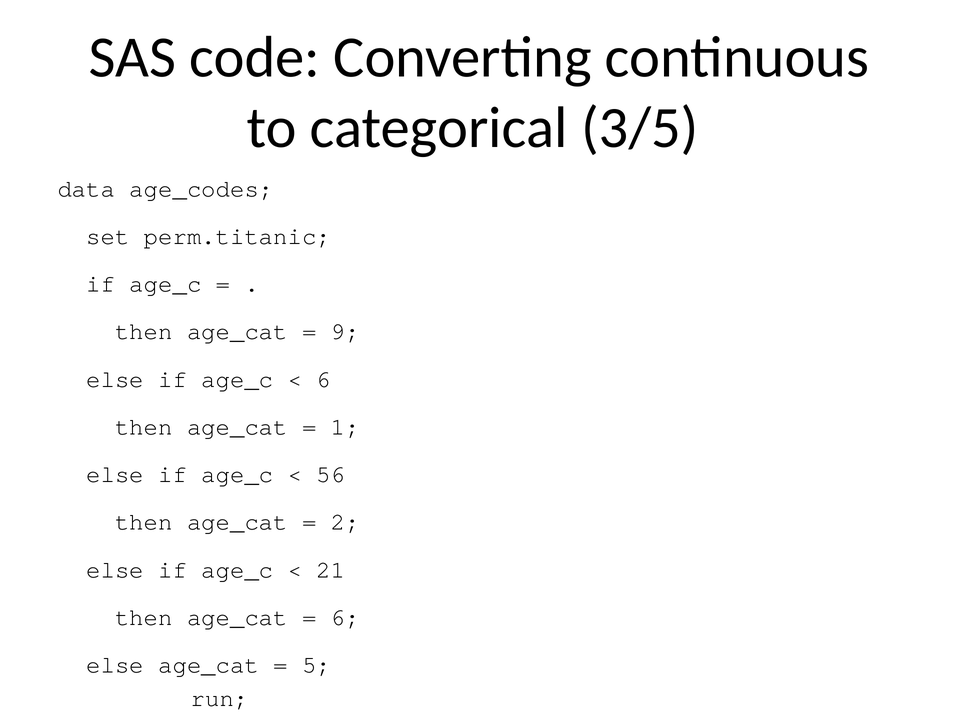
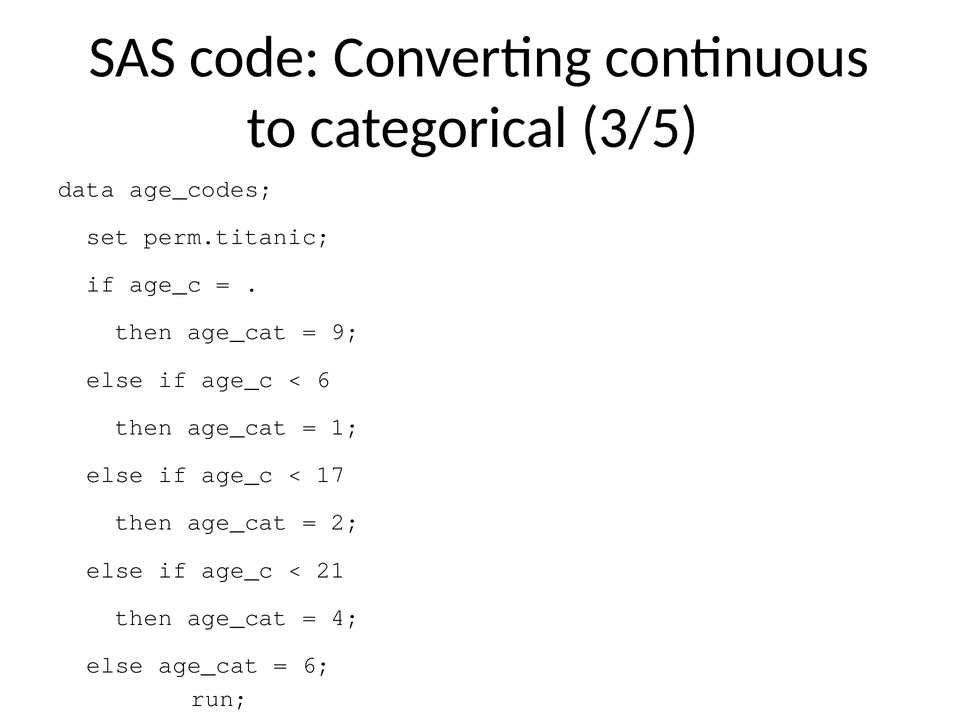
56: 56 -> 17 (331, 475)
6: 6 -> 4 (345, 618)
5: 5 -> 6 (316, 665)
